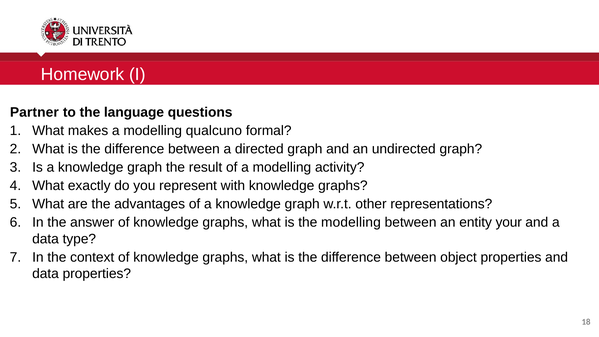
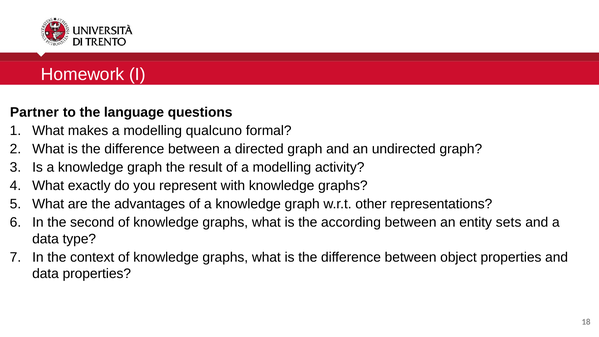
answer: answer -> second (92, 222)
the modelling: modelling -> according (351, 222)
your: your -> sets (509, 222)
